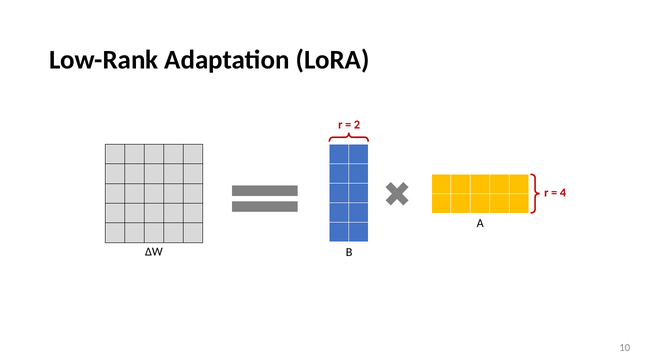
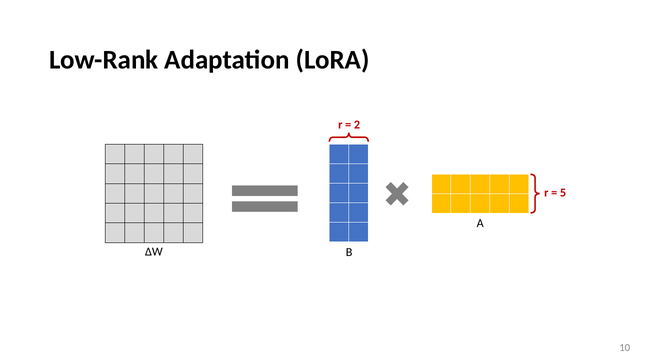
4: 4 -> 5 (563, 193)
